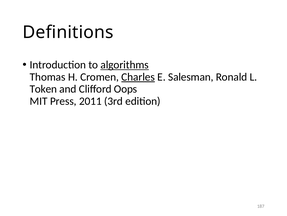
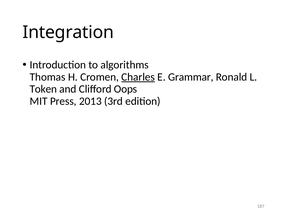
Definitions: Definitions -> Integration (68, 32)
algorithms underline: present -> none (125, 65)
Salesman: Salesman -> Grammar (191, 77)
2011: 2011 -> 2013 (90, 101)
